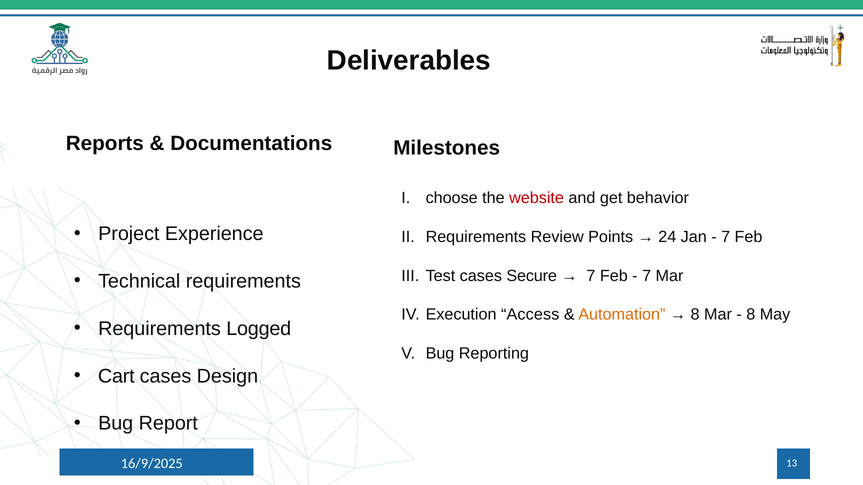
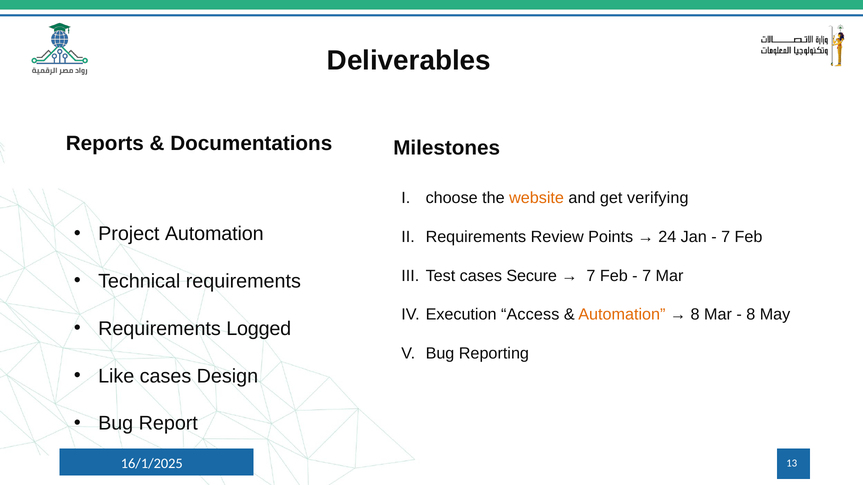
website colour: red -> orange (537, 198)
behavior: behavior -> verifying (658, 198)
Project Experience: Experience -> Automation (214, 234)
Cart: Cart -> Like (116, 376)
16/9/2025: 16/9/2025 -> 16/1/2025 (152, 464)
